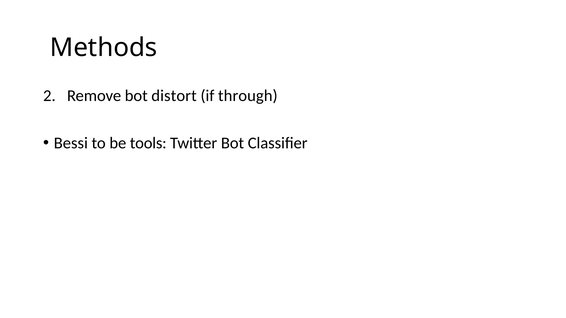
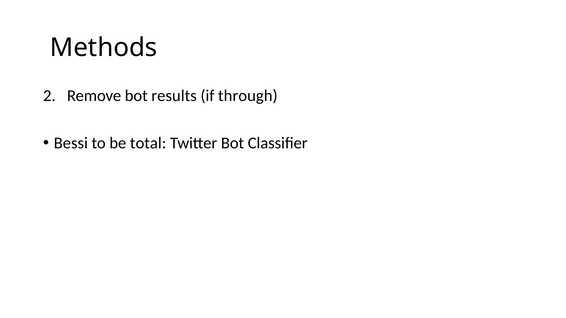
distort: distort -> results (174, 96)
tools: tools -> total (148, 143)
